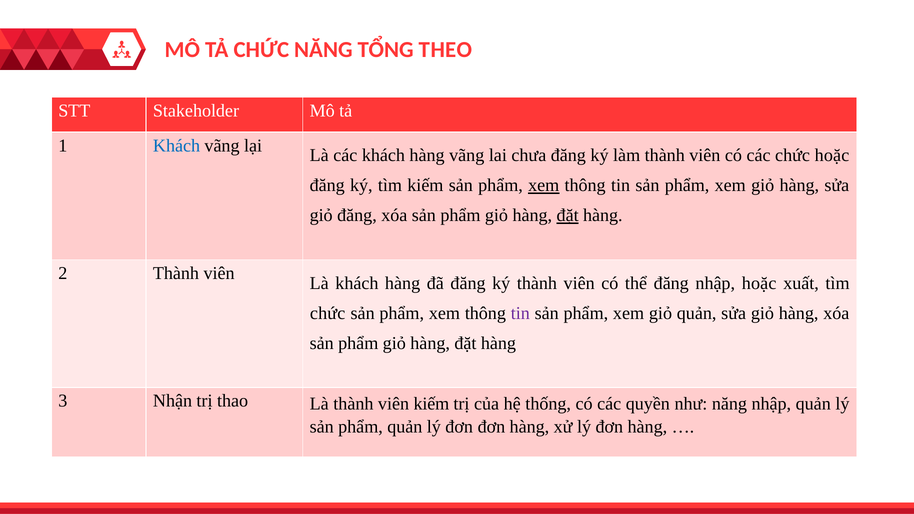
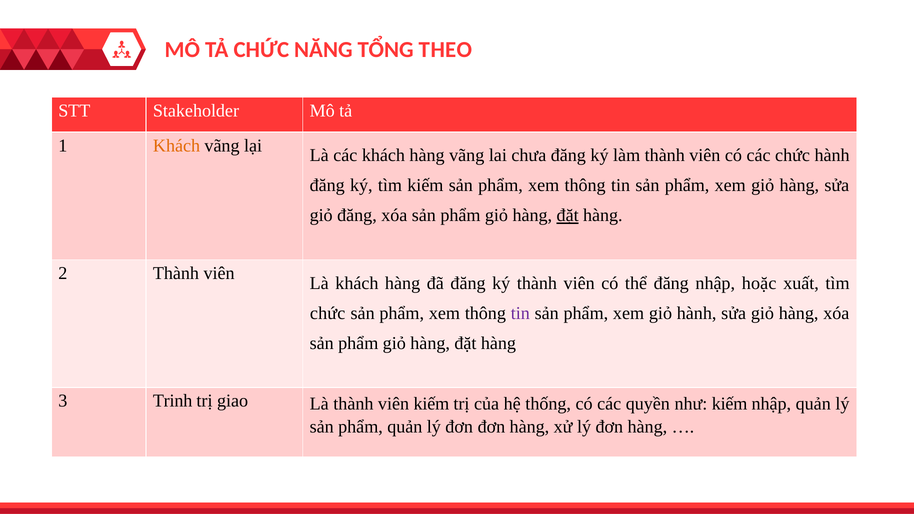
Khách colour: blue -> orange (177, 146)
chức hoặc: hoặc -> hành (832, 156)
xem underline: present -> none (544, 186)
giỏ quản: quản -> hành (697, 313)
Nhận: Nhận -> Trinh (173, 401)
thao: thao -> giao (233, 401)
như năng: năng -> kiếm (730, 404)
